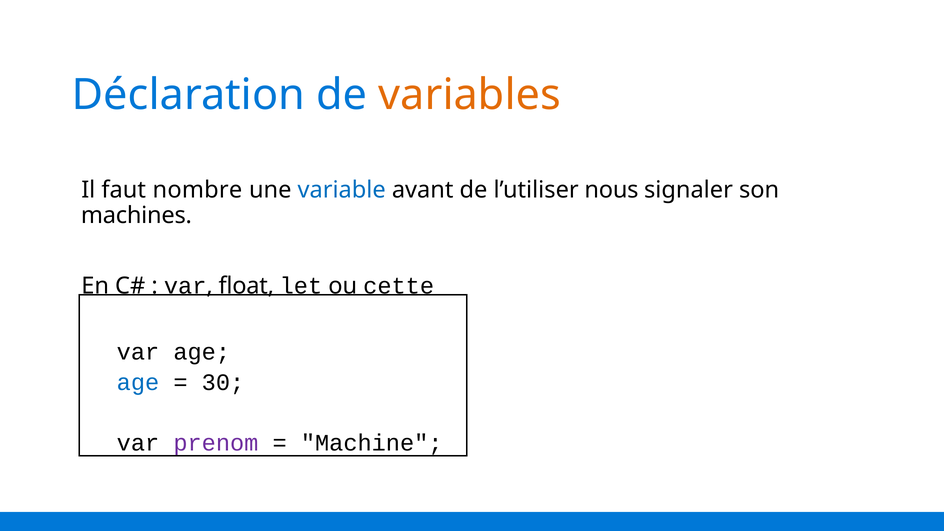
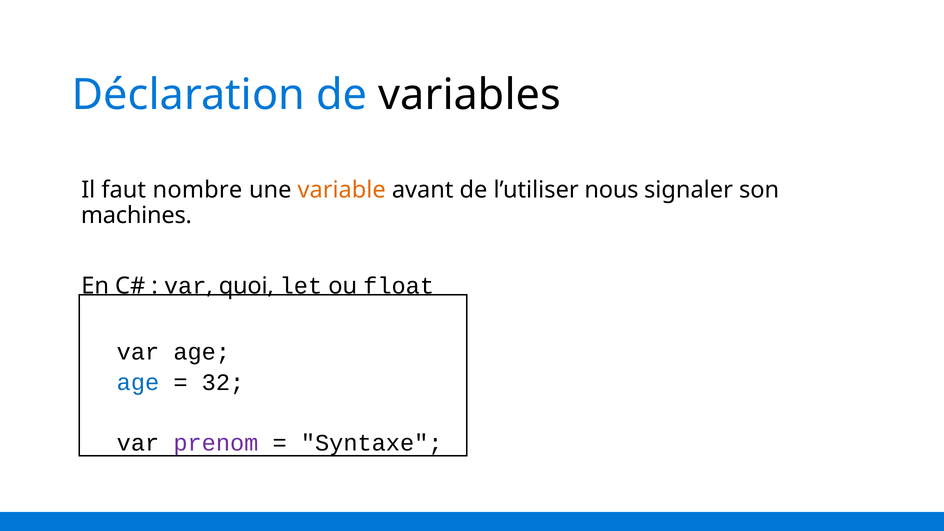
variables colour: orange -> black (470, 95)
variable colour: blue -> orange (342, 190)
float: float -> quoi (246, 286)
cette: cette -> float (399, 286)
30: 30 -> 32 (223, 382)
Machine: Machine -> Syntaxe (372, 443)
